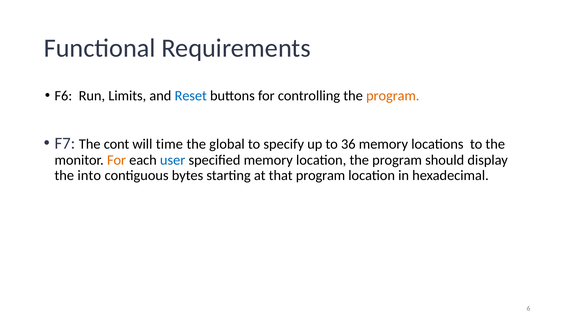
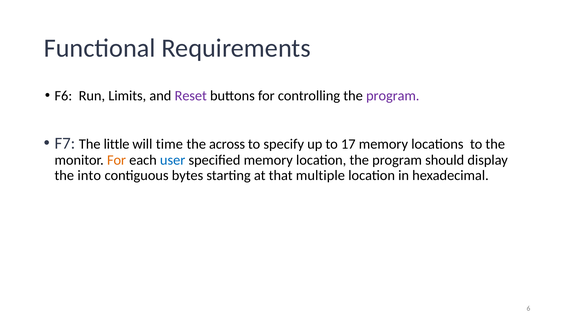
Reset colour: blue -> purple (191, 96)
program colour: orange -> purple (393, 96)
cont: cont -> little (117, 144)
global: global -> across (227, 144)
36: 36 -> 17 (348, 144)
that program: program -> multiple (320, 175)
